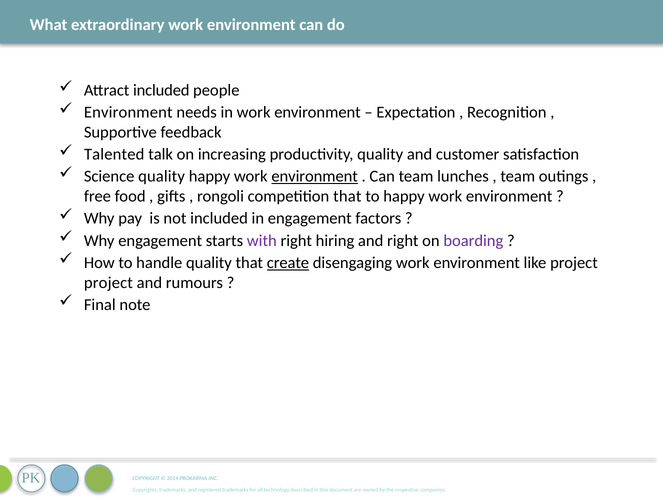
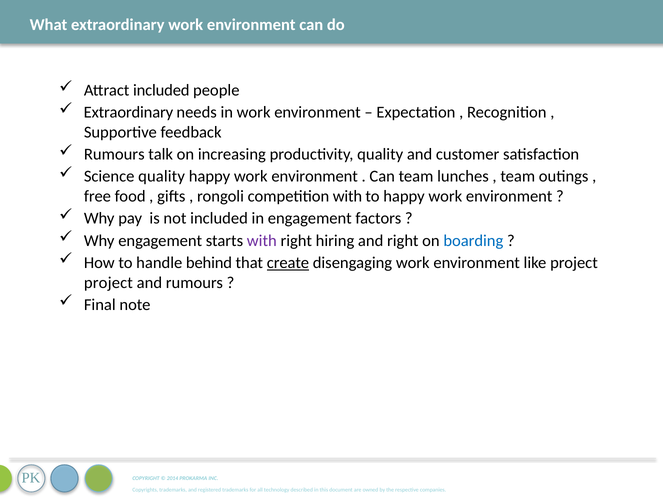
Environment: Environment -> Extraordinary (128, 112)
Talented: Talented -> Rumours (114, 154)
environment underline: present -> none (315, 177)
competition that: that -> with (347, 196)
boarding colour: purple -> blue (473, 241)
handle quality: quality -> behind (209, 263)
